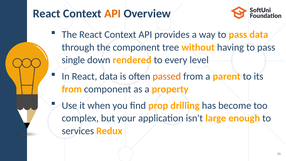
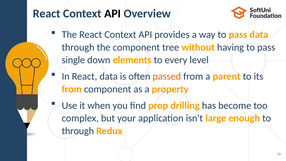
API colour: orange -> black (113, 14)
rendered: rendered -> elements (132, 60)
services: services -> through (78, 131)
